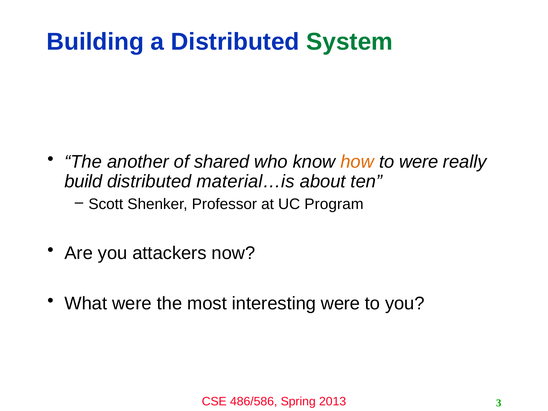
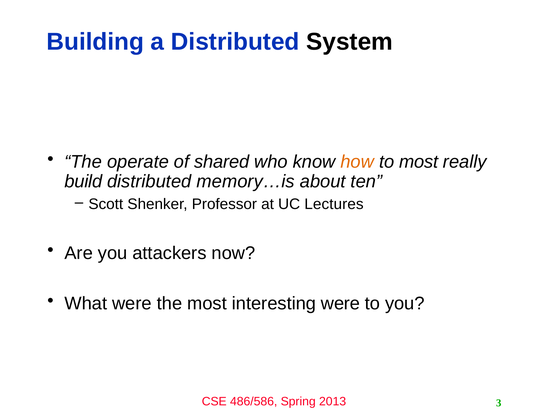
System colour: green -> black (350, 42)
another: another -> operate (138, 162)
to were: were -> most (419, 162)
material…is: material…is -> memory…is (246, 182)
Program: Program -> Lectures (334, 204)
